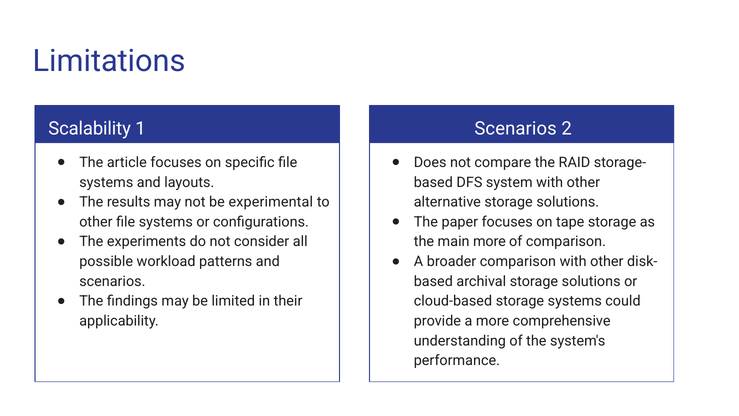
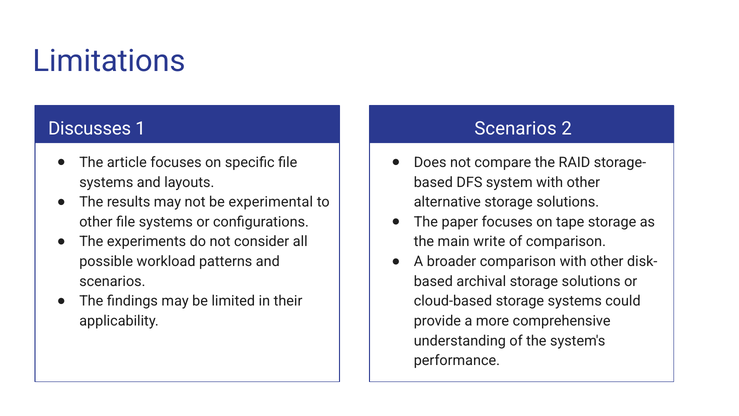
Scalability: Scalability -> Discusses (90, 129)
main more: more -> write (489, 242)
